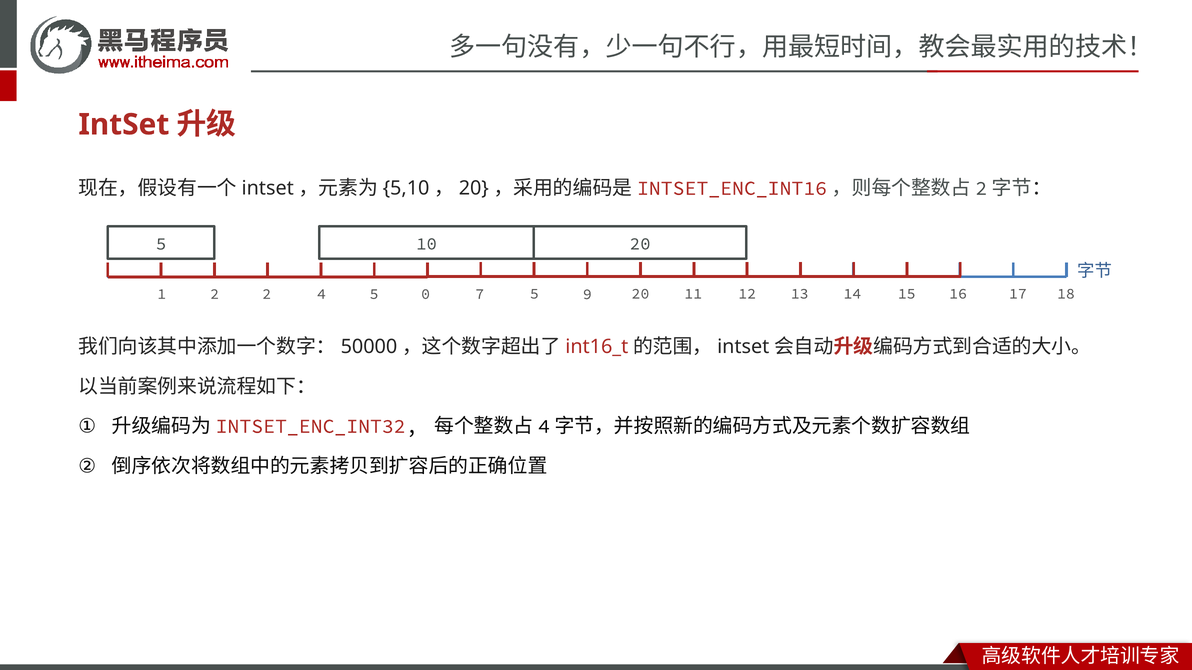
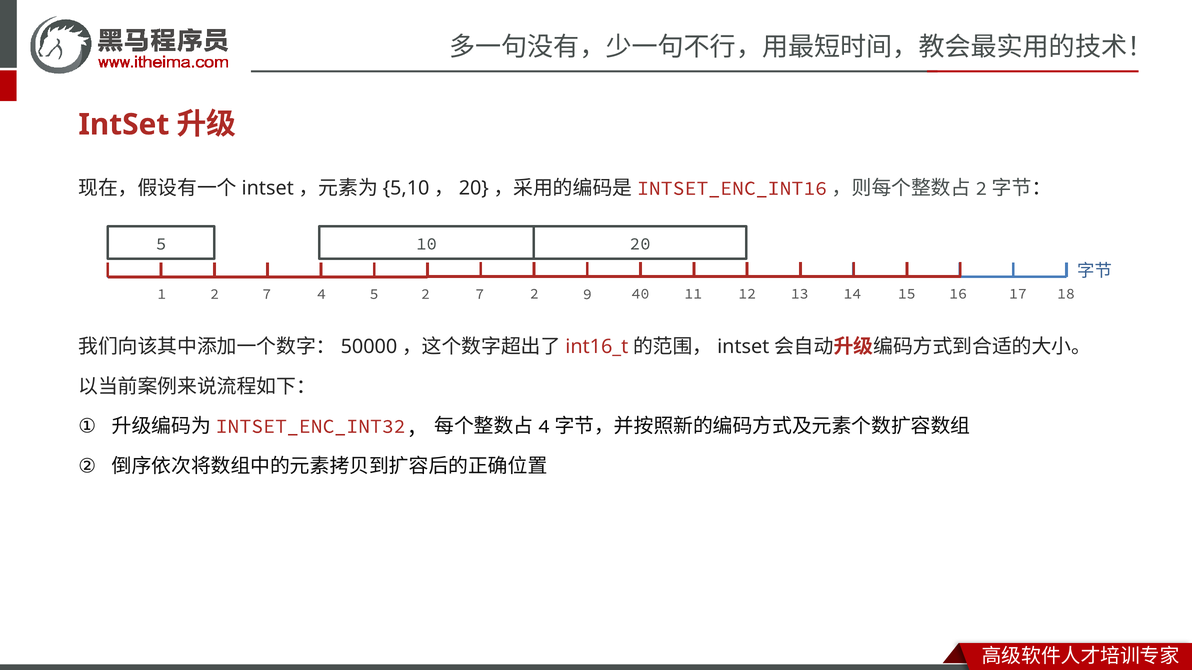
1 2 2: 2 -> 7 (267, 294)
5 0: 0 -> 2 (426, 294)
7 5: 5 -> 2 (534, 294)
9 20: 20 -> 40 (640, 294)
